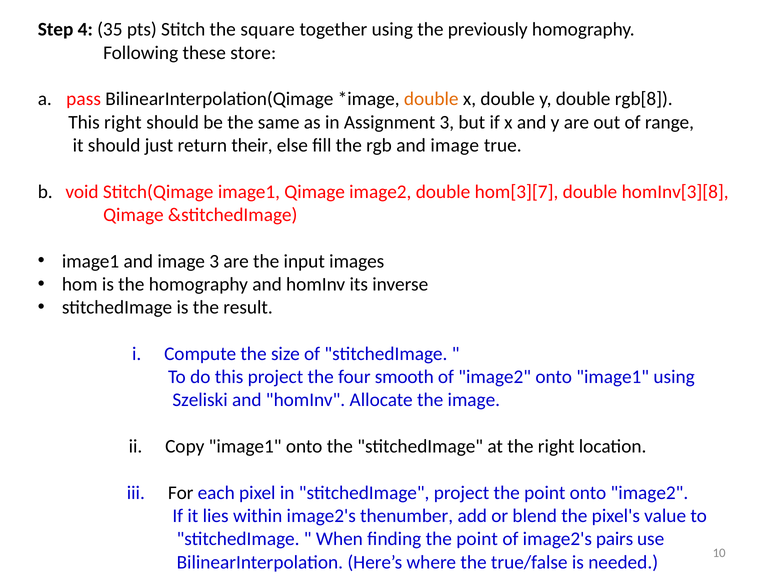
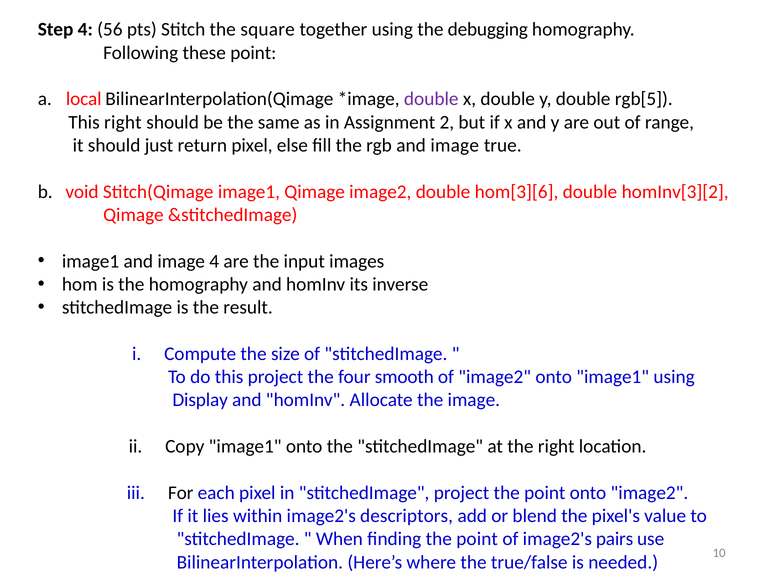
35: 35 -> 56 (110, 30)
previously: previously -> debugging (488, 30)
these store: store -> point (253, 53)
pass: pass -> local (84, 99)
double colour: orange -> purple (431, 99)
rgb[8: rgb[8 -> rgb[5 (644, 99)
Assignment 3: 3 -> 2 (447, 122)
return their: their -> pixel (252, 145)
hom[3][7: hom[3][7 -> hom[3][6 (517, 192)
homInv[3][8: homInv[3][8 -> homInv[3][2 (675, 192)
image 3: 3 -> 4 (214, 261)
Szeliski: Szeliski -> Display (200, 400)
thenumber: thenumber -> descriptors (407, 516)
